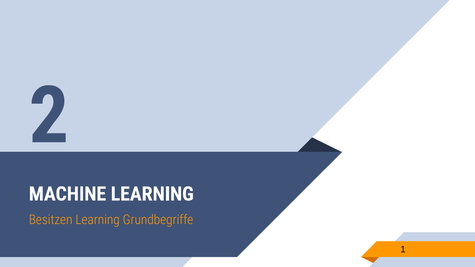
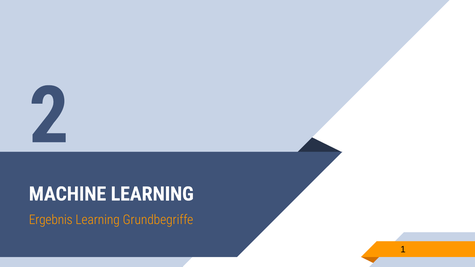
Besitzen: Besitzen -> Ergebnis (51, 220)
